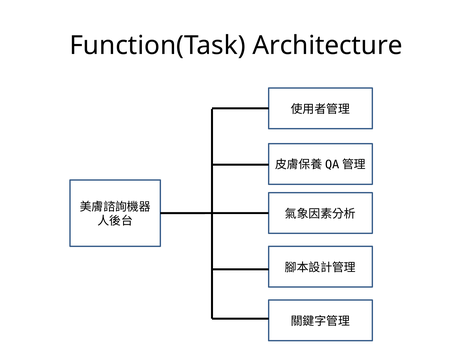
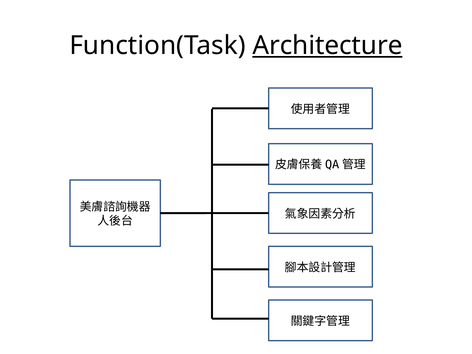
Architecture underline: none -> present (327, 45)
